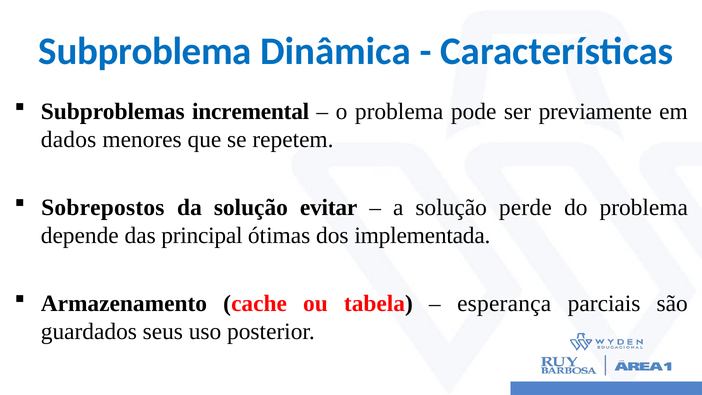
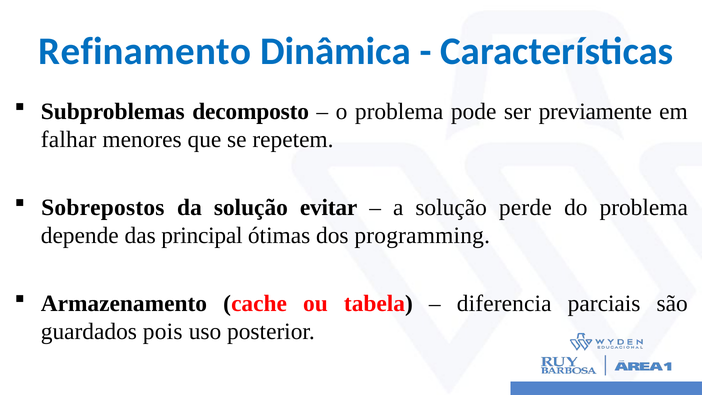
Subproblema: Subproblema -> Refinamento (145, 51)
incremental: incremental -> decomposto (251, 111)
dados: dados -> falhar (69, 139)
implementada: implementada -> programming (422, 235)
esperança: esperança -> diferencia (504, 303)
seus: seus -> pois (163, 331)
